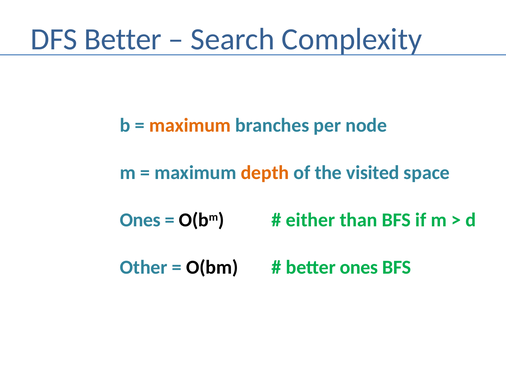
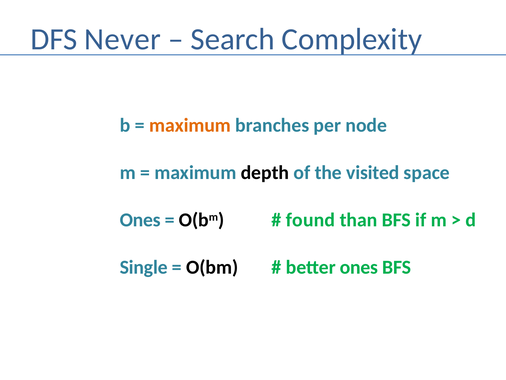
DFS Better: Better -> Never (123, 39)
depth colour: orange -> black (265, 173)
either: either -> found (311, 220)
Other: Other -> Single (144, 267)
